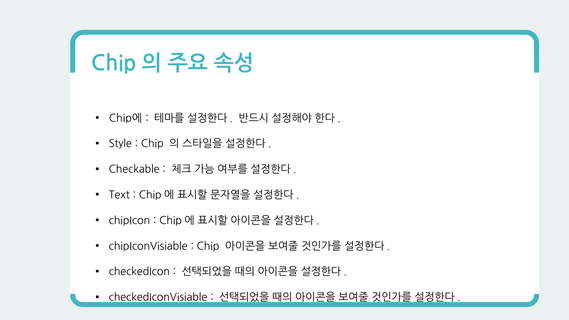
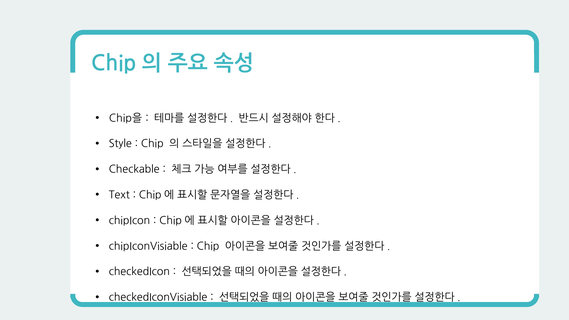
Chip에: Chip에 -> Chip을 (126, 118)
